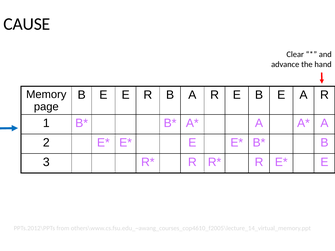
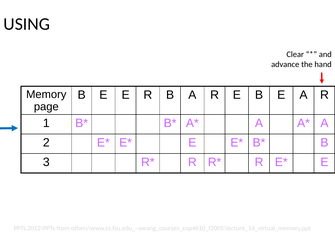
CAUSE: CAUSE -> USING (27, 24)
